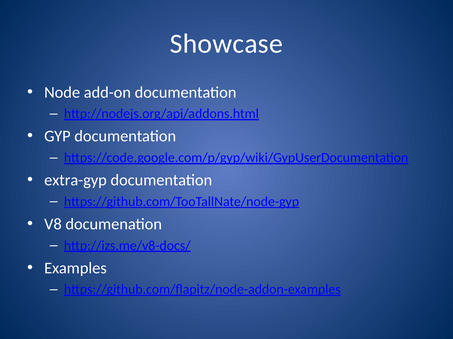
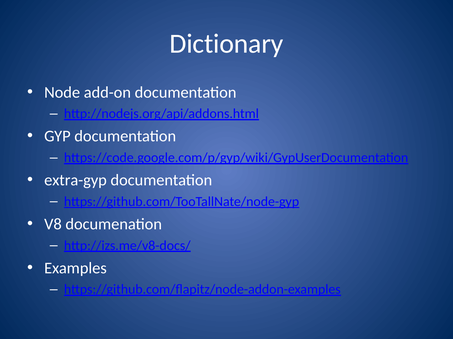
Showcase: Showcase -> Dictionary (226, 44)
